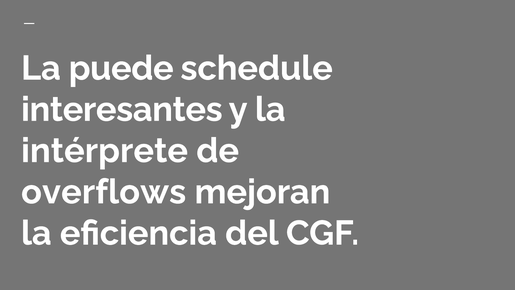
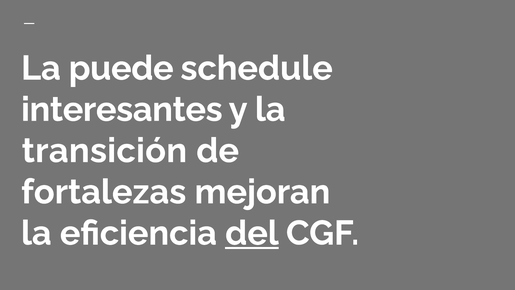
intérprete: intérprete -> transición (104, 151)
overflows: overflows -> fortalezas (104, 192)
del underline: none -> present (252, 233)
